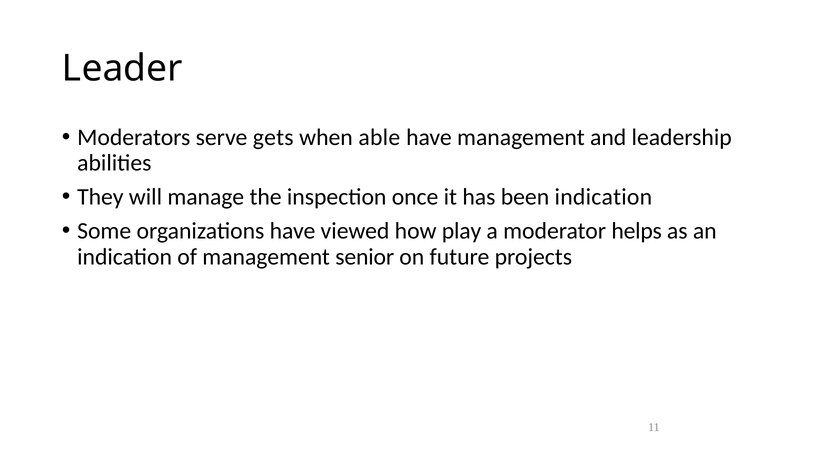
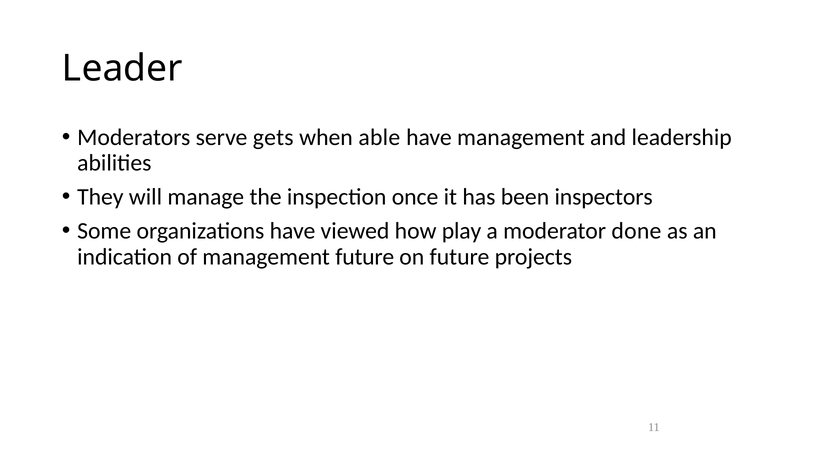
been indication: indication -> inspectors (604, 197)
helps: helps -> done (636, 231)
management senior: senior -> future (365, 257)
